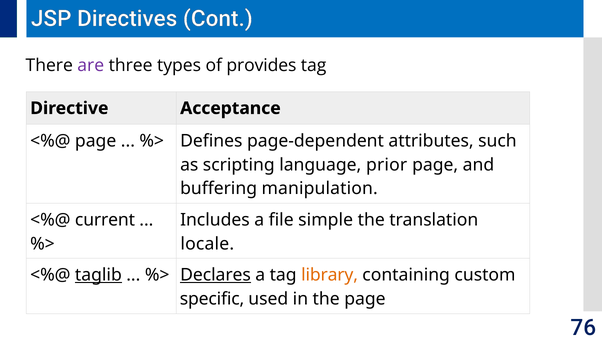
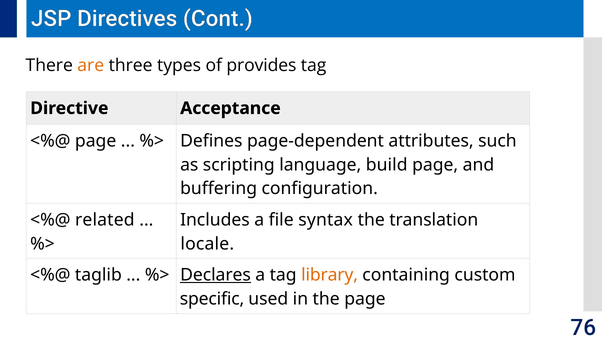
are colour: purple -> orange (91, 66)
prior: prior -> build (387, 165)
manipulation: manipulation -> configuration (320, 189)
current: current -> related (105, 220)
simple: simple -> syntax (326, 220)
taglib underline: present -> none (98, 276)
